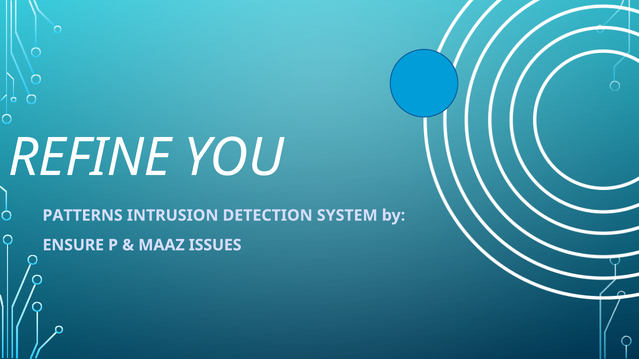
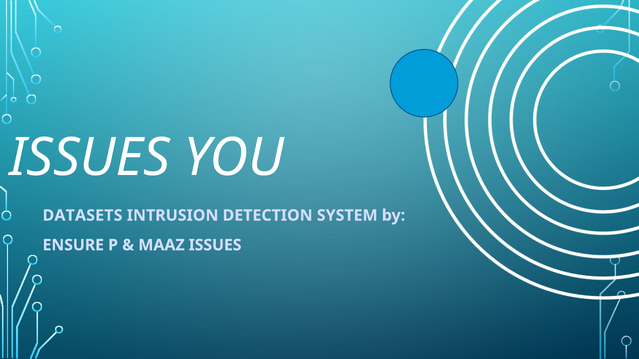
REFINE: REFINE -> ISSUES (90, 158)
PATTERNS: PATTERNS -> DATASETS (82, 216)
